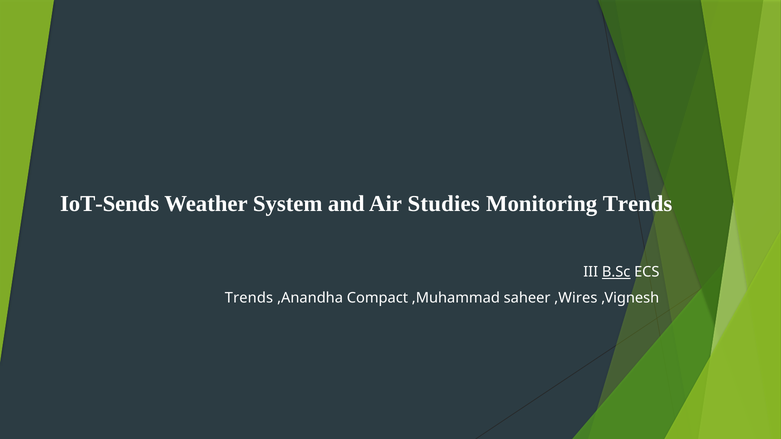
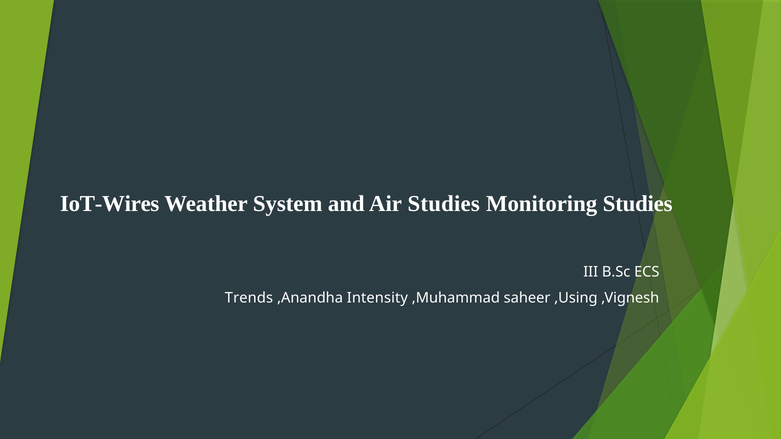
IoT-Sends: IoT-Sends -> IoT-Wires (110, 204)
Monitoring Trends: Trends -> Studies (638, 204)
B.Sc underline: present -> none (616, 272)
Compact: Compact -> Intensity (377, 298)
,Wires: ,Wires -> ,Using (576, 298)
